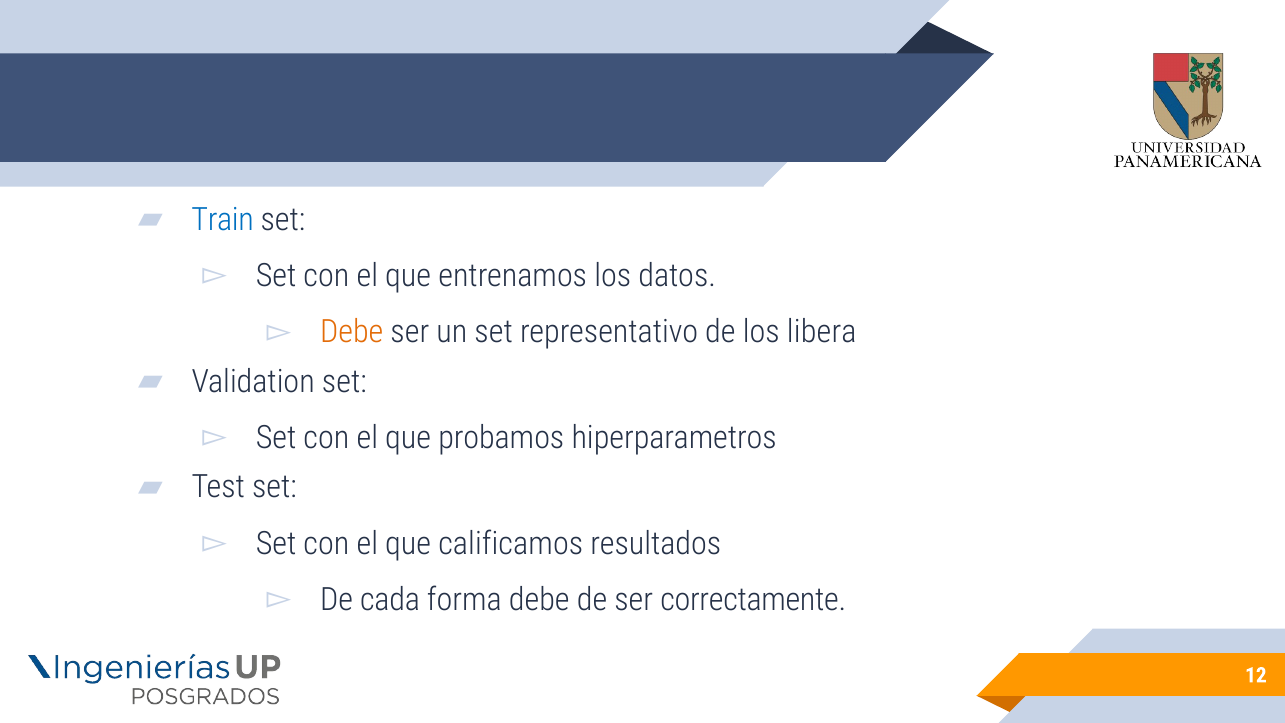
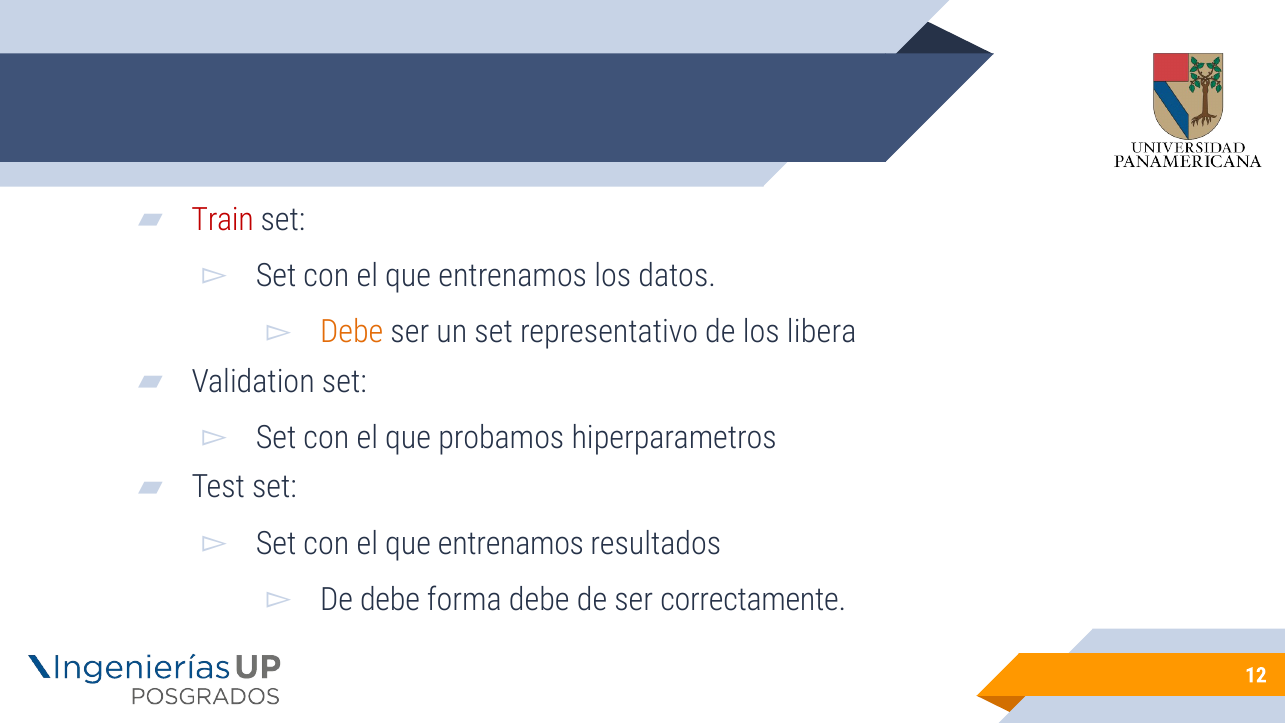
Train colour: blue -> red (223, 219)
calificamos: calificamos -> entrenamos (511, 544)
De cada: cada -> debe (390, 600)
